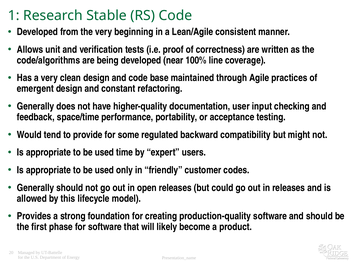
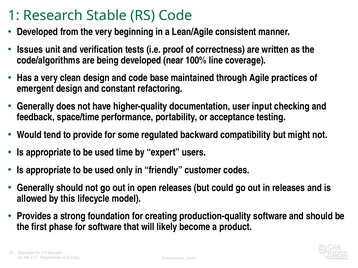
Allows: Allows -> Issues (30, 50)
